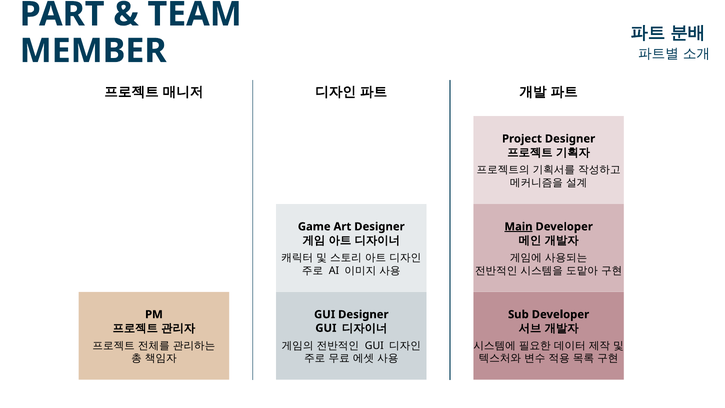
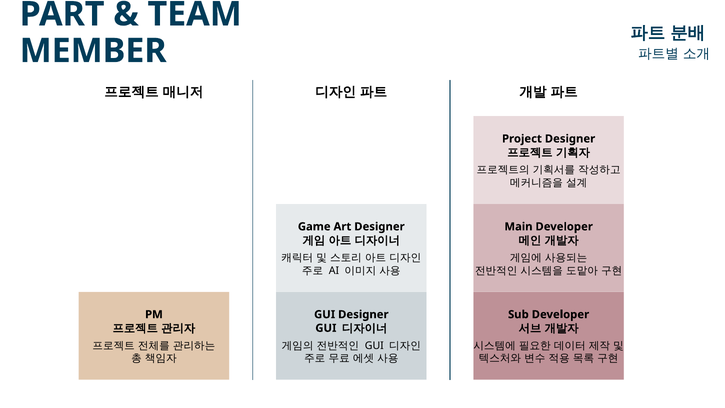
Main underline: present -> none (518, 227)
